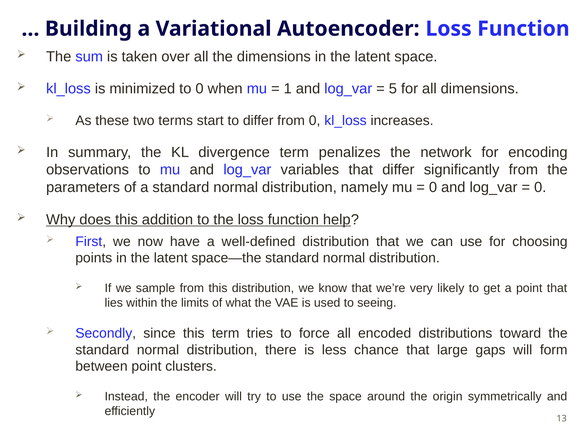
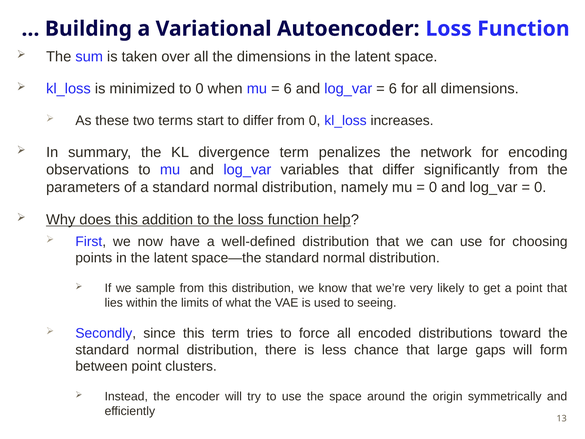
1: 1 -> 6 (288, 89)
5: 5 -> 6 (393, 89)
